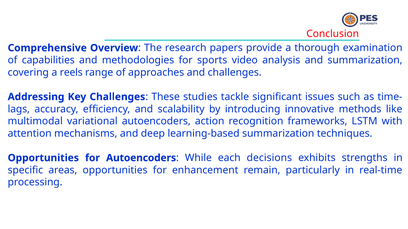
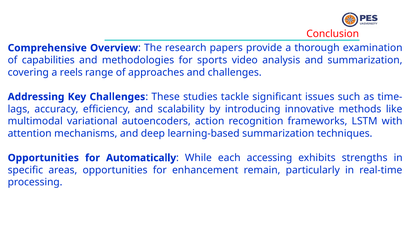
for Autoencoders: Autoencoders -> Automatically (141, 158)
decisions: decisions -> accessing (269, 158)
